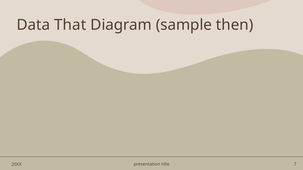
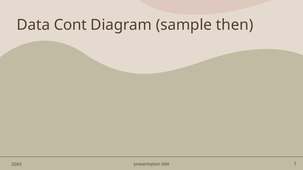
That: That -> Cont (70, 25)
